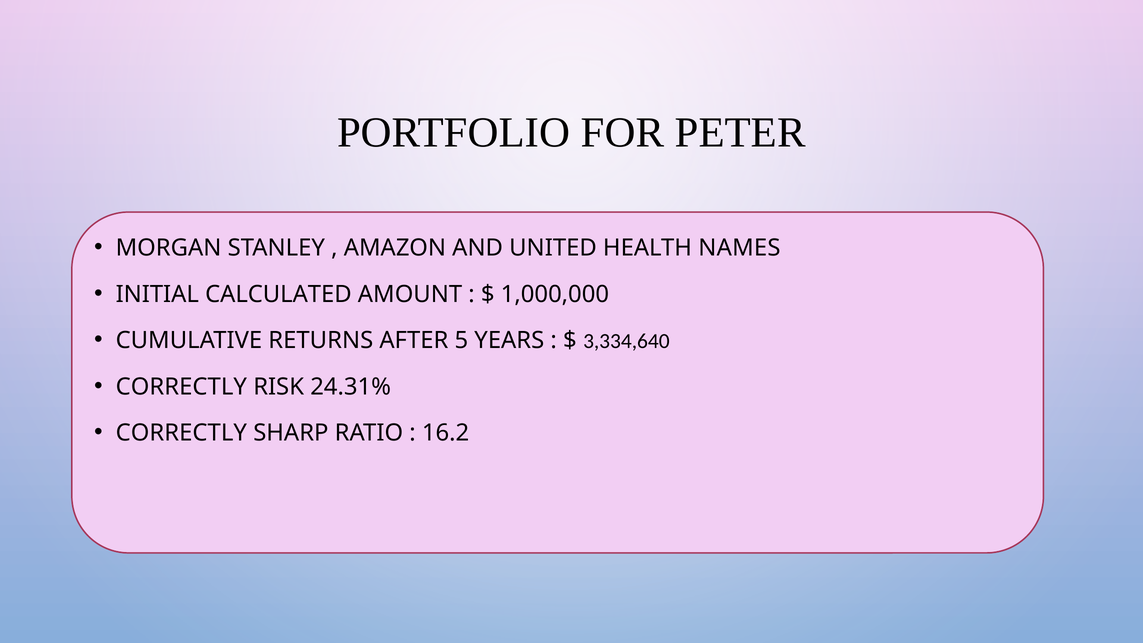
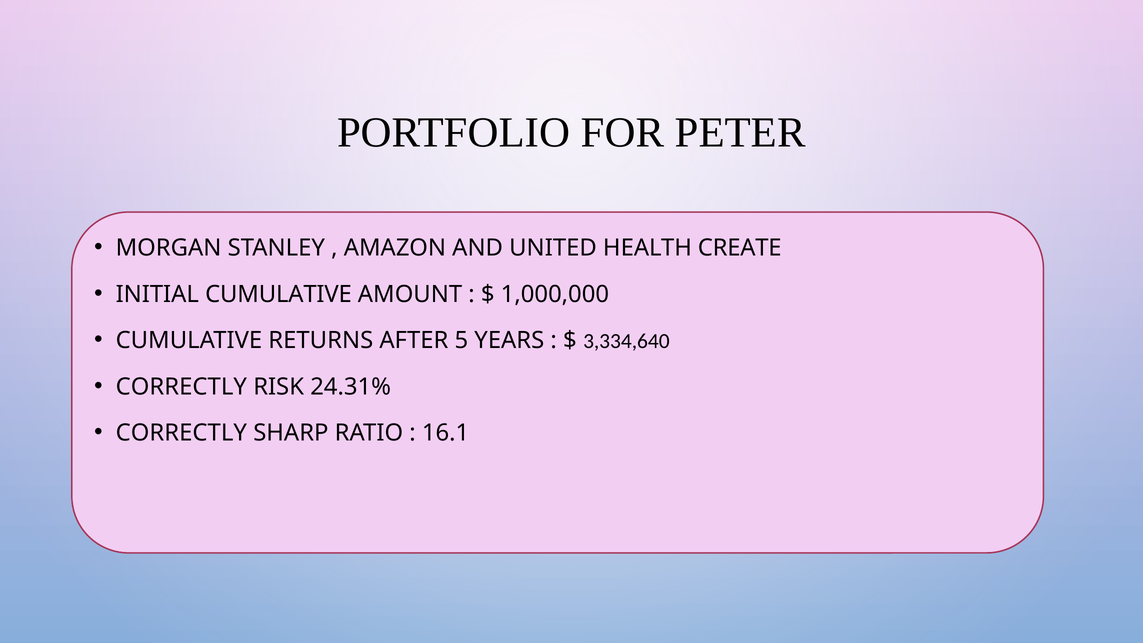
NAMES: NAMES -> CREATE (740, 248)
INITIAL CALCULATED: CALCULATED -> CUMULATIVE (278, 294)
16.2: 16.2 -> 16.1 (446, 433)
